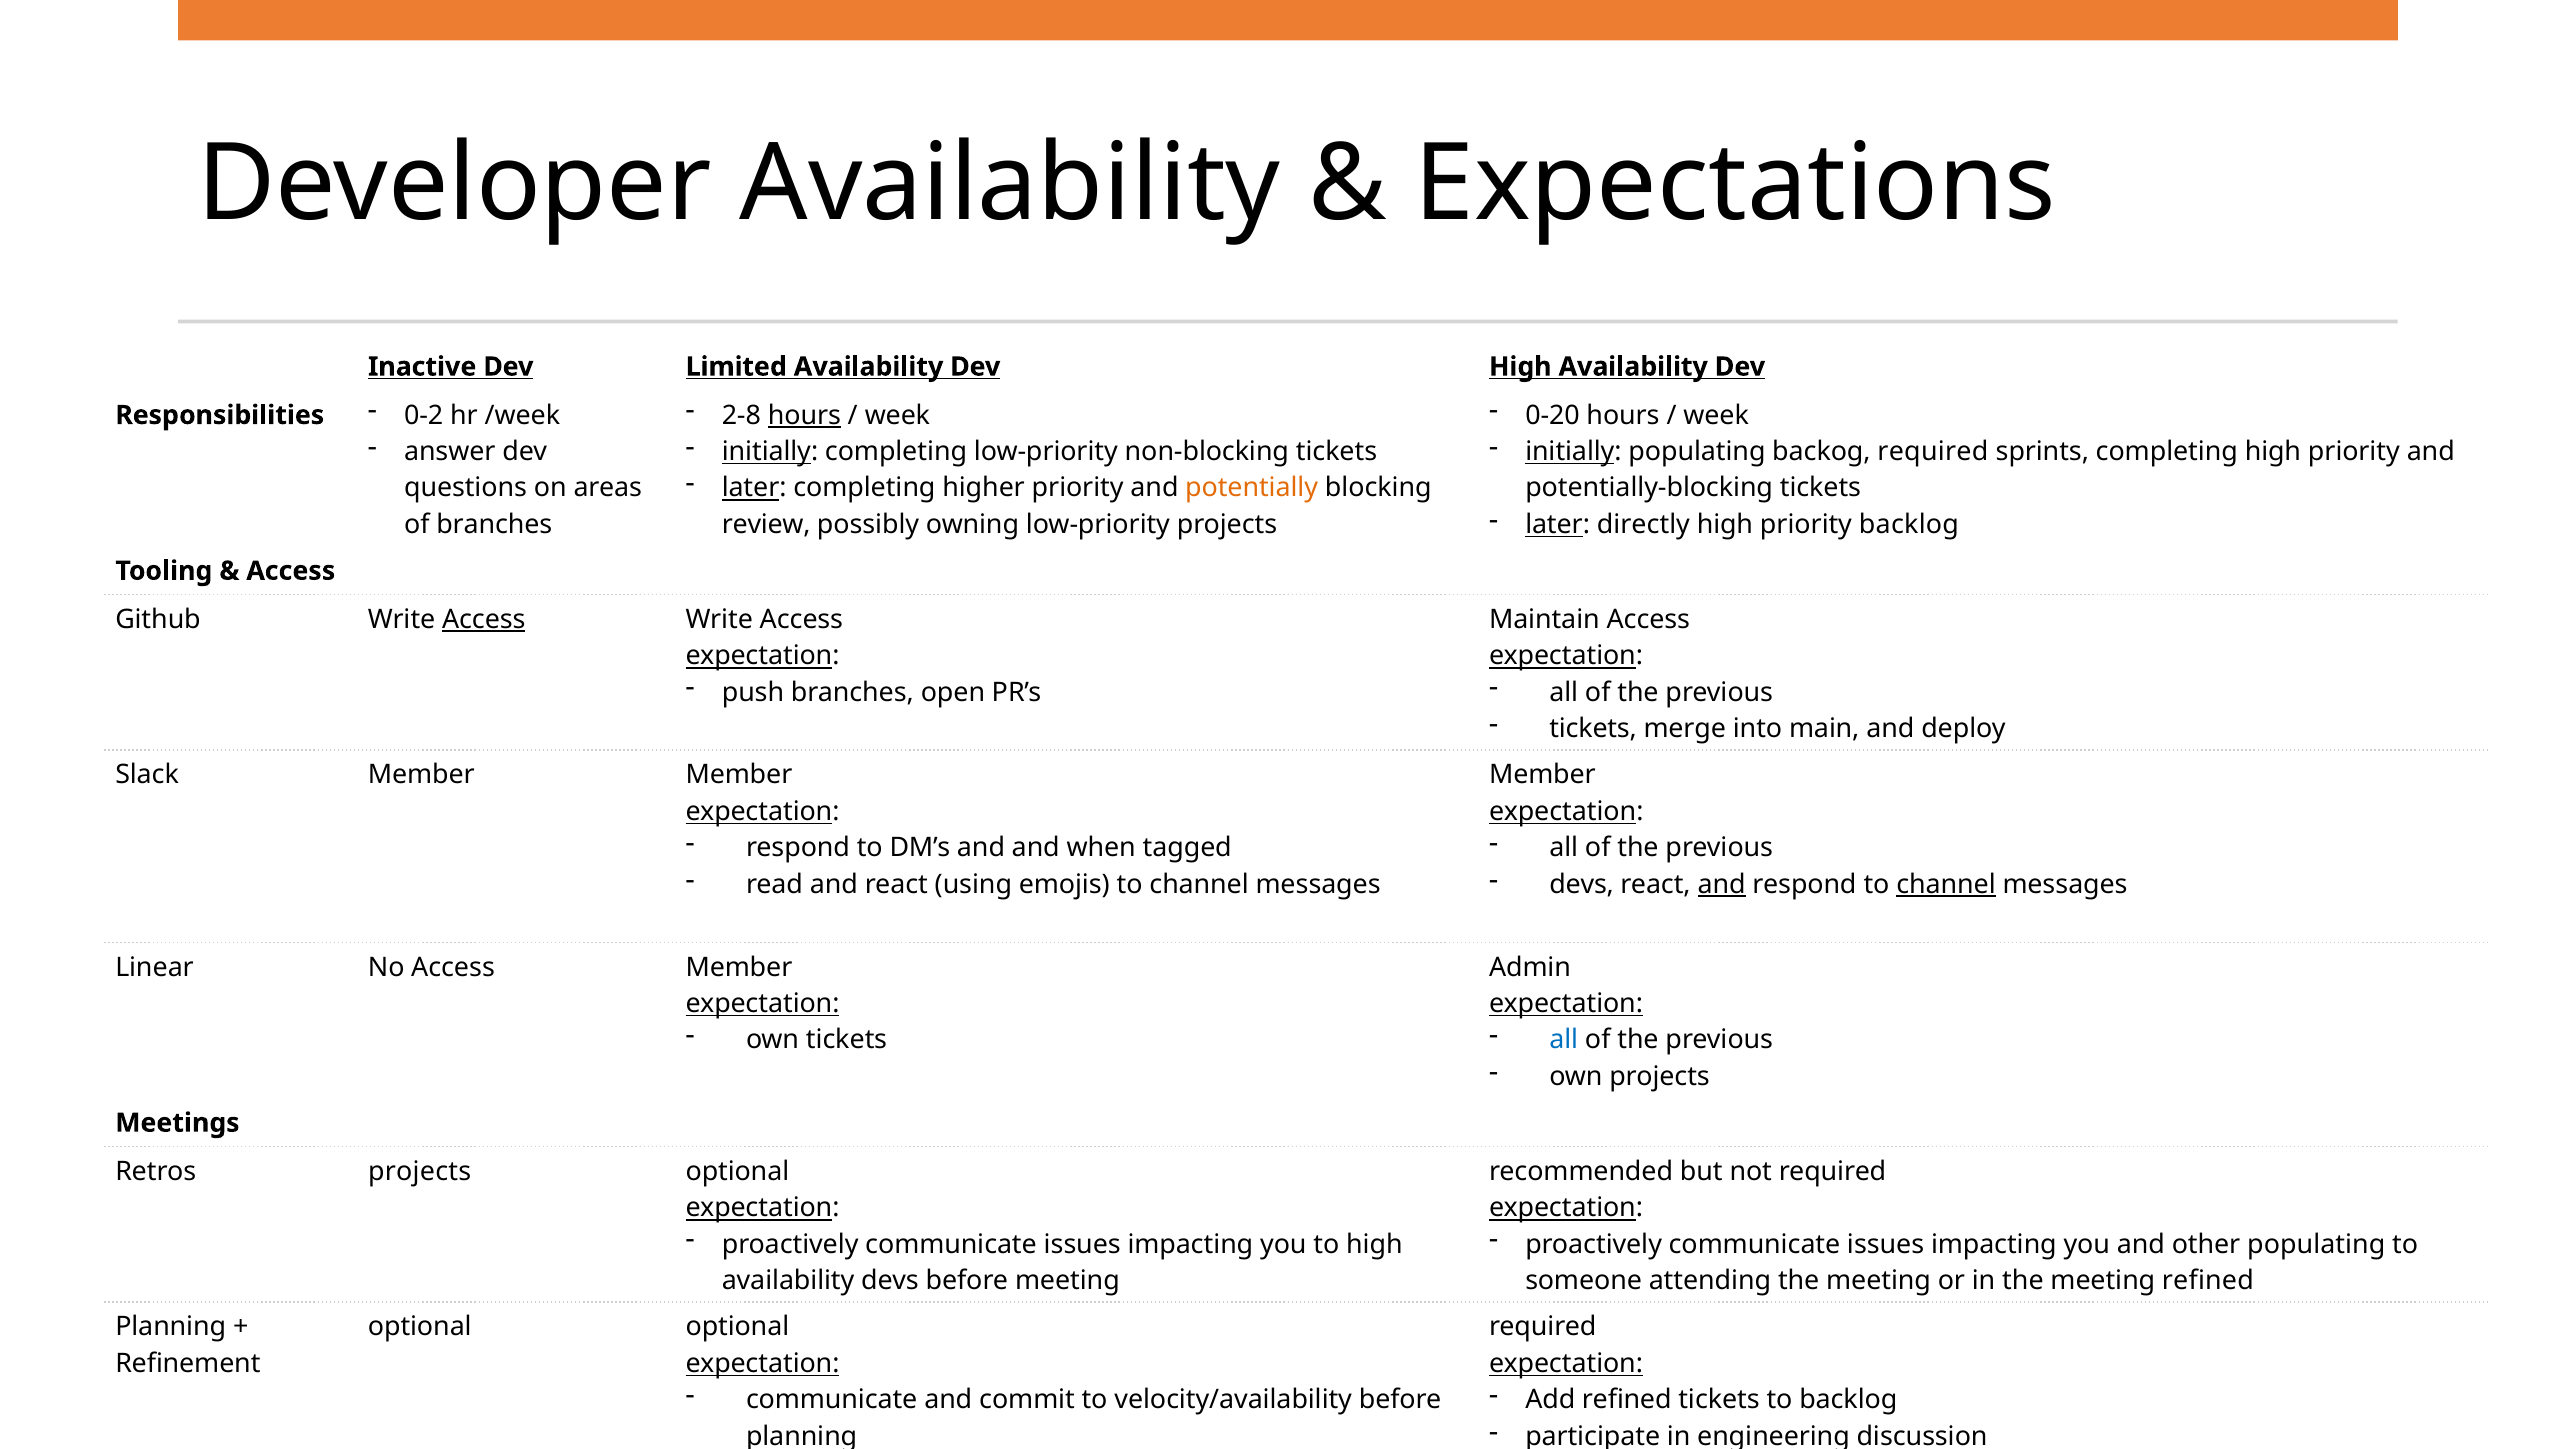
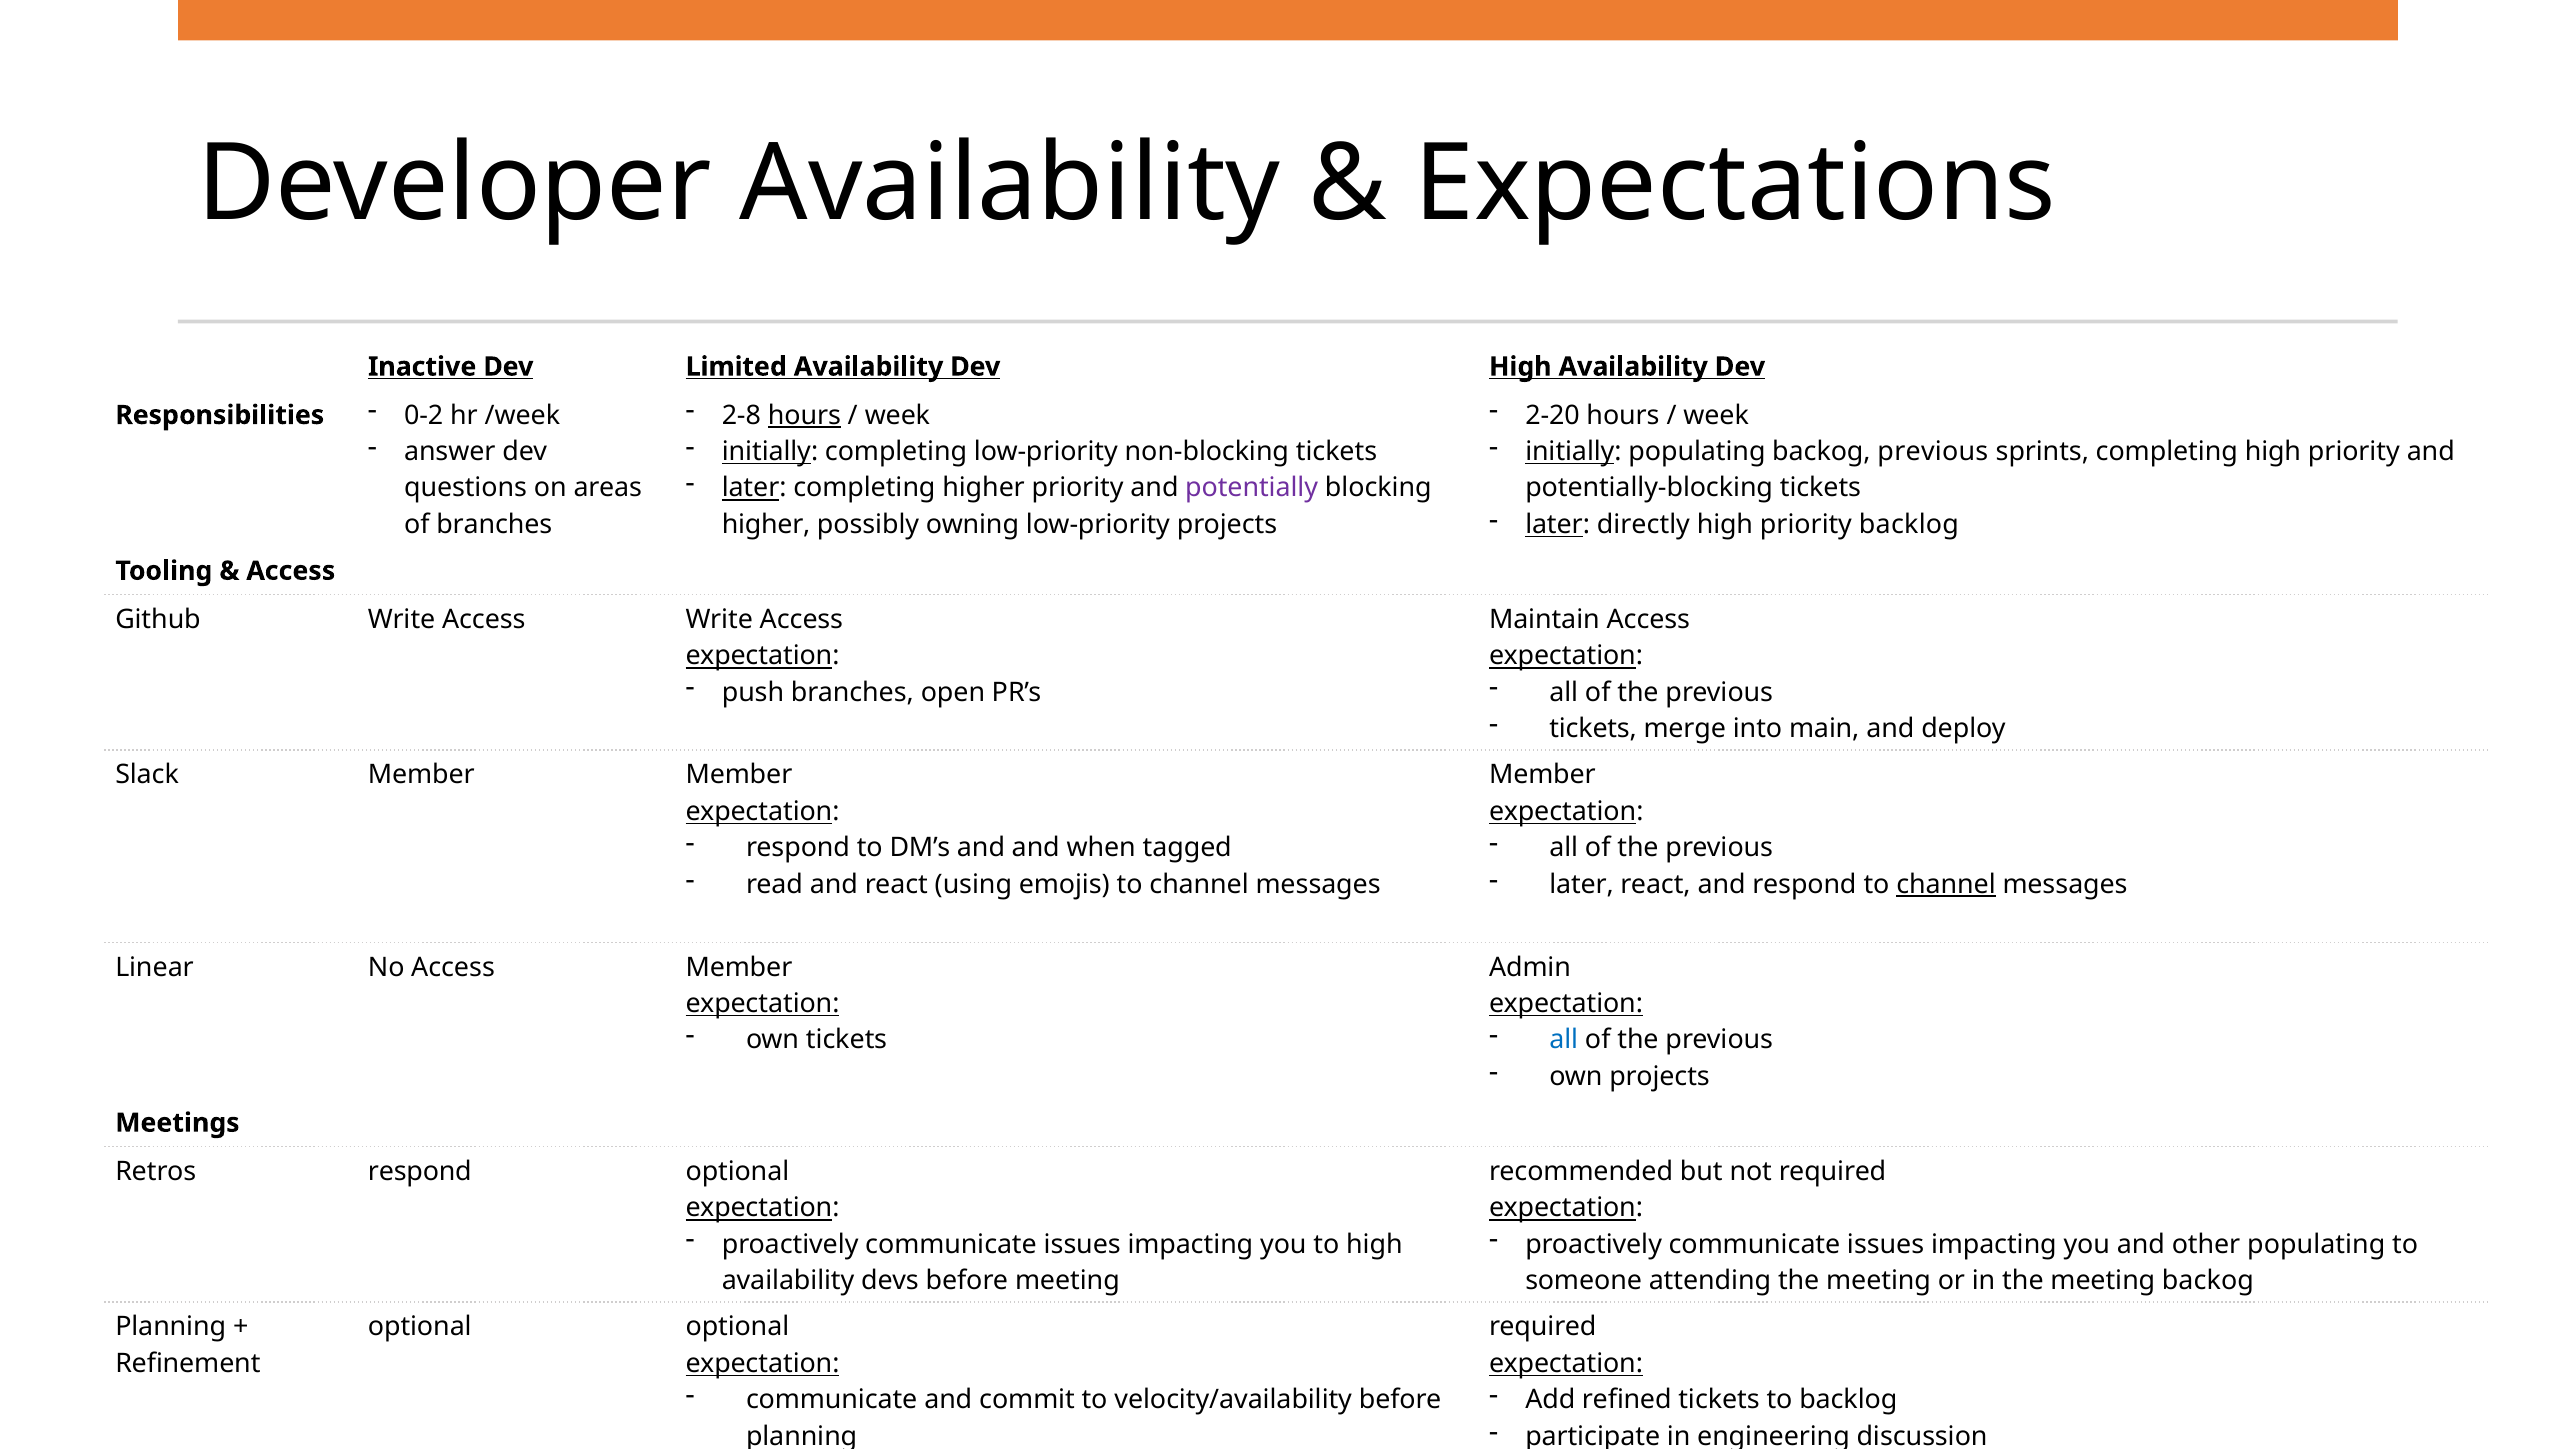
0-20: 0-20 -> 2-20 (1552, 415)
backog required: required -> previous (1933, 452)
potentially colour: orange -> purple (1252, 488)
review: review -> higher (766, 524)
Access underline: present -> none (484, 619)
devs: devs -> later (1582, 884)
and underline: present -> none (1722, 884)
Retros projects: projects -> respond (420, 1171)
meeting refined: refined -> backog (2208, 1281)
